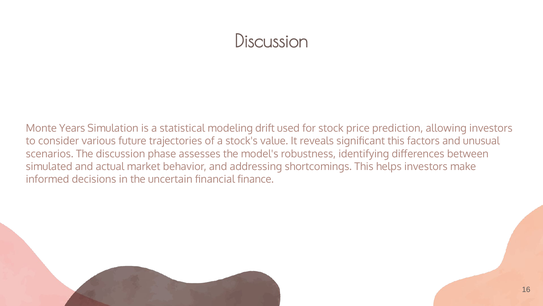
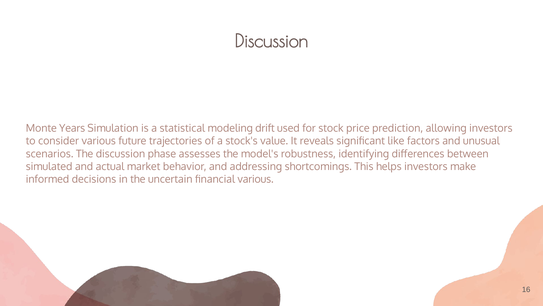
significant this: this -> like (396, 141)
financial finance: finance -> various (256, 179)
